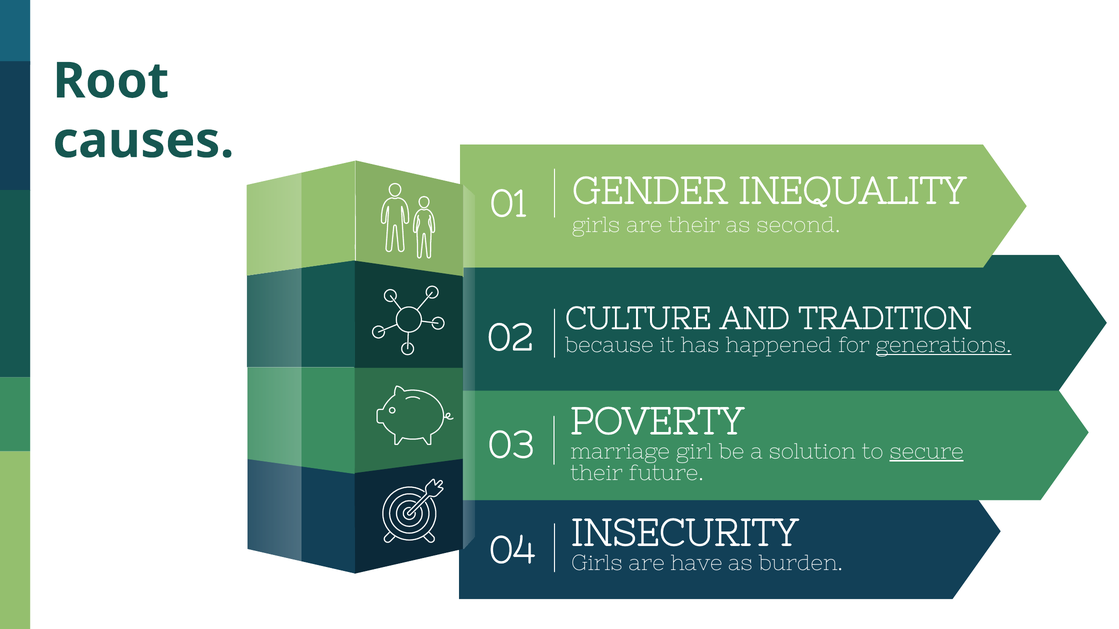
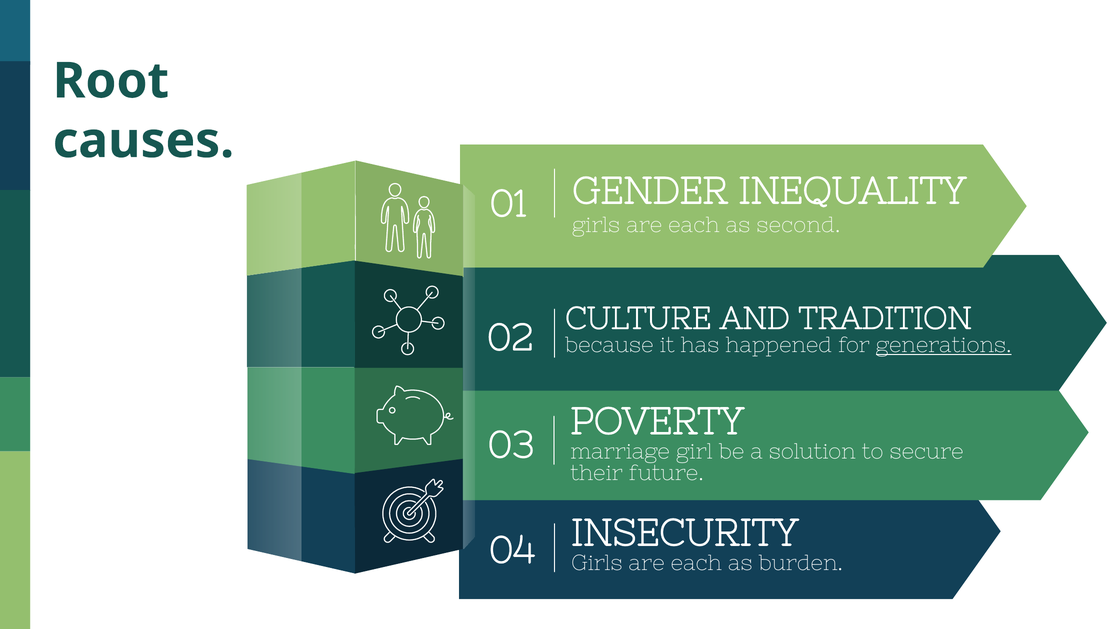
their: their -> each (694, 225)
secure underline: present -> none (927, 452)
have: have -> each (696, 563)
